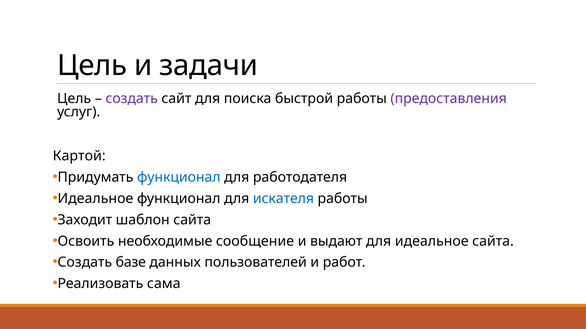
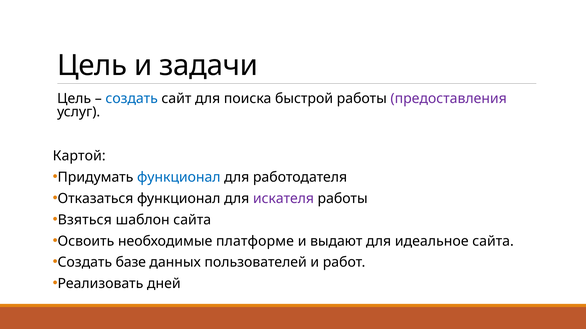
создать colour: purple -> blue (132, 99)
Идеальное: Идеальное -> Отказаться (95, 199)
искателя colour: blue -> purple (283, 199)
Заходит: Заходит -> Взяться (85, 220)
сообщение: сообщение -> платформе (255, 242)
сама: сама -> дней (164, 284)
